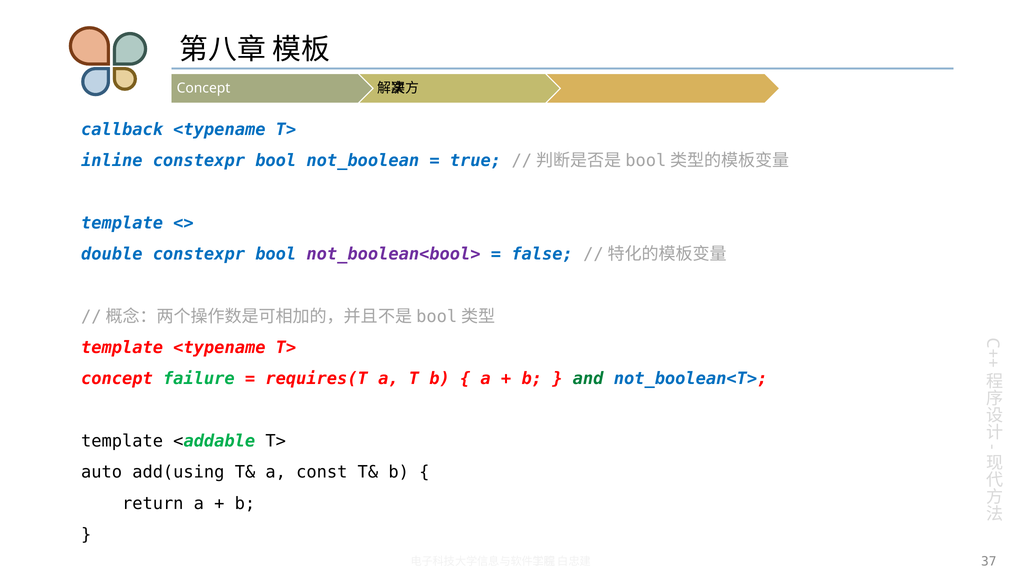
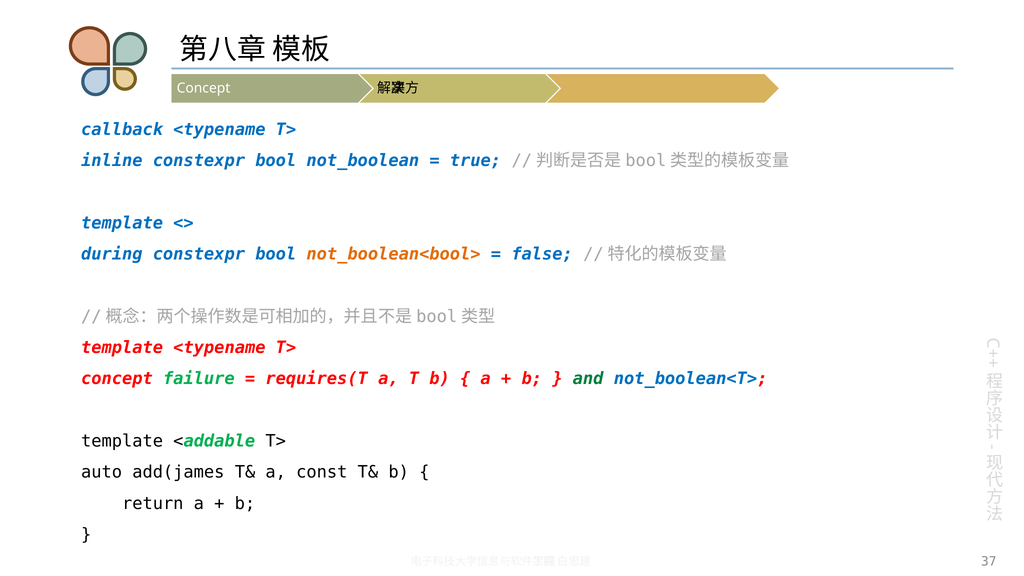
double: double -> during (112, 254)
not_boolean<bool> colour: purple -> orange (394, 254)
add(using: add(using -> add(james (178, 472)
